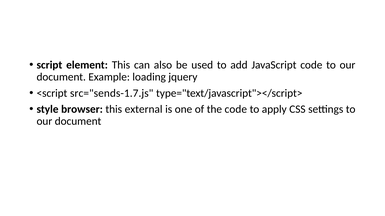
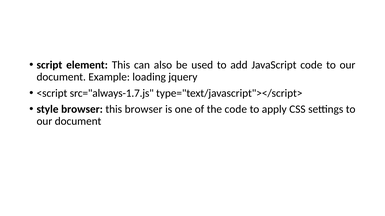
src="sends-1.7.js: src="sends-1.7.js -> src="always-1.7.js (112, 93)
this external: external -> browser (144, 109)
